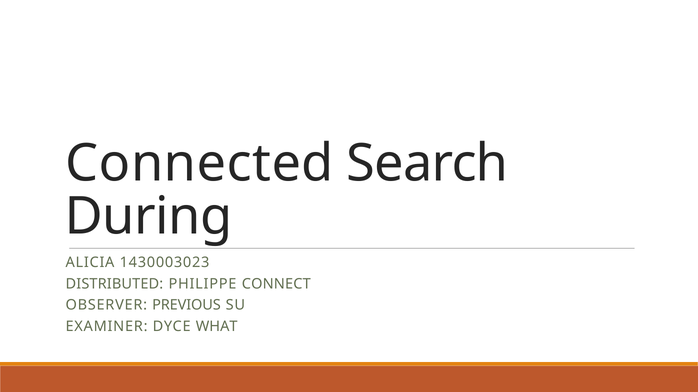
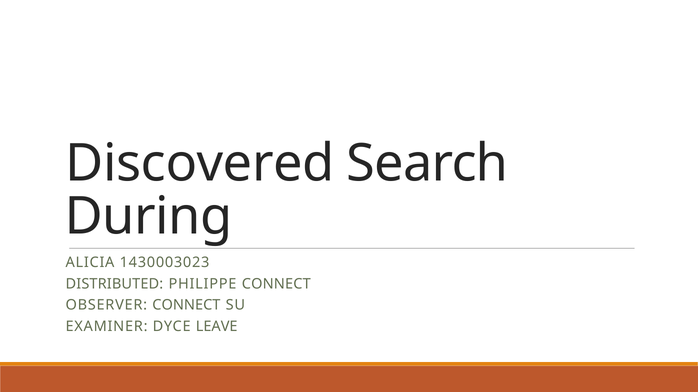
Connected: Connected -> Discovered (200, 164)
OBSERVER PREVIOUS: PREVIOUS -> CONNECT (186, 306)
WHAT: WHAT -> LEAVE (217, 327)
